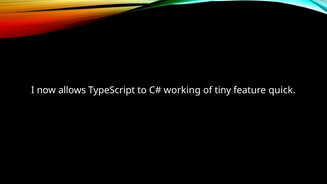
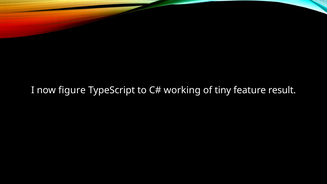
allows: allows -> figure (72, 90)
quick: quick -> result (282, 90)
